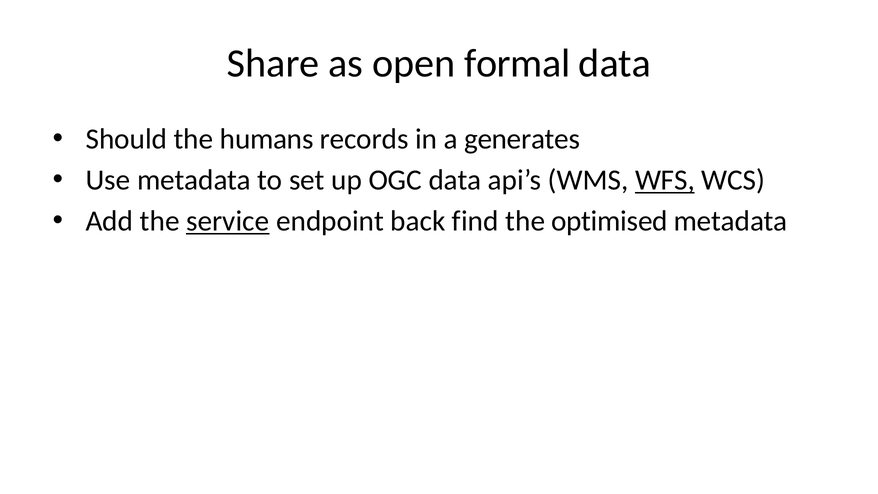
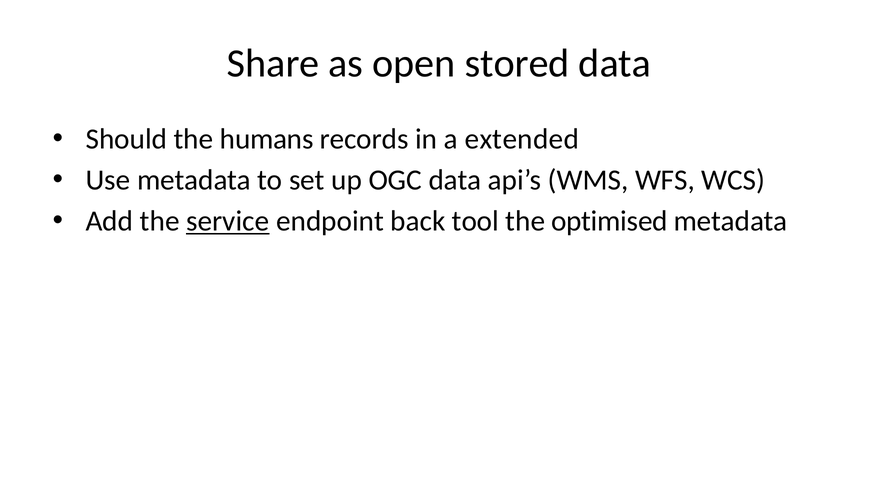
formal: formal -> stored (517, 64)
generates: generates -> extended (522, 139)
WFS underline: present -> none (665, 180)
find: find -> tool (475, 221)
